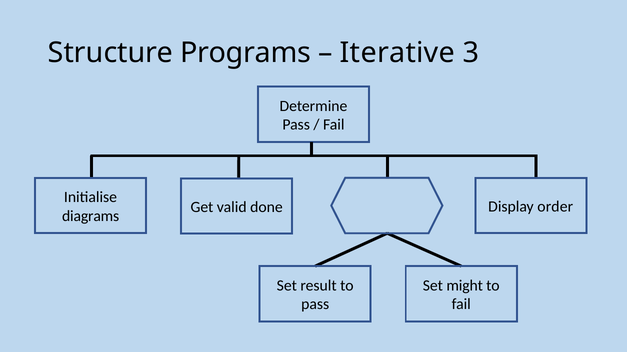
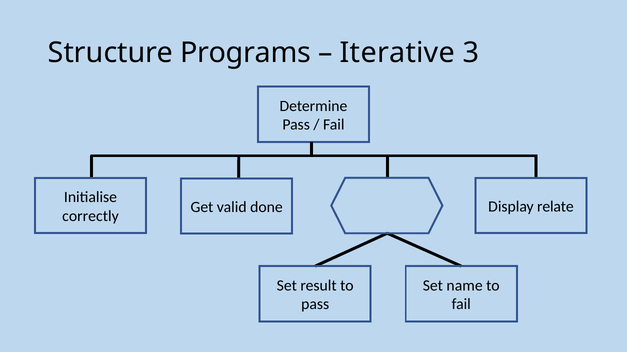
order: order -> relate (555, 207)
diagrams: diagrams -> correctly (91, 216)
might: might -> name (465, 286)
